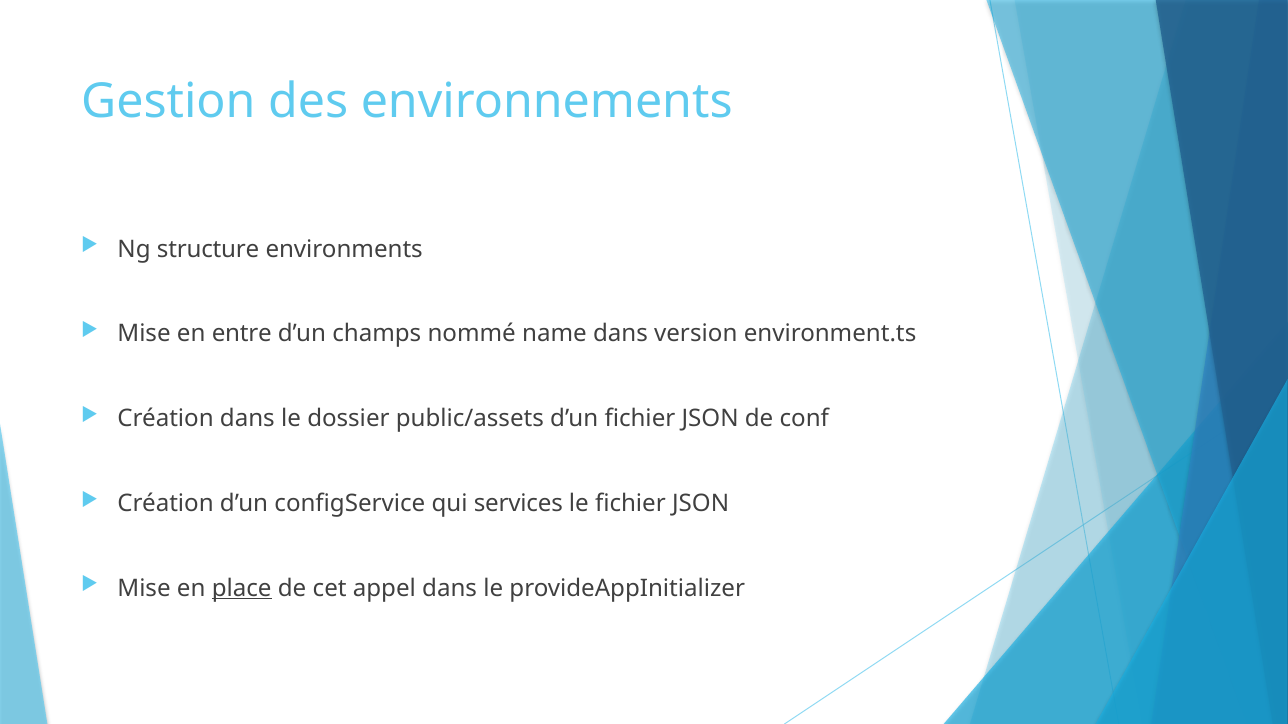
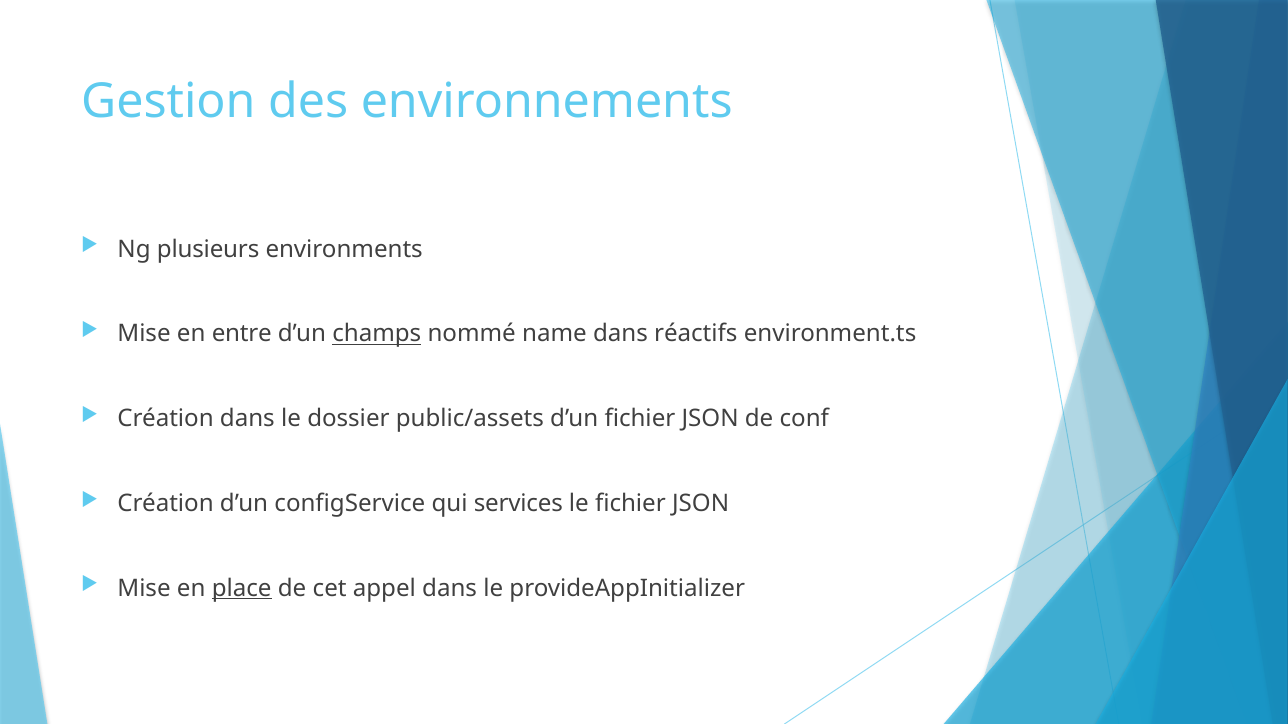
structure: structure -> plusieurs (208, 249)
champs underline: none -> present (377, 334)
version: version -> réactifs (696, 334)
